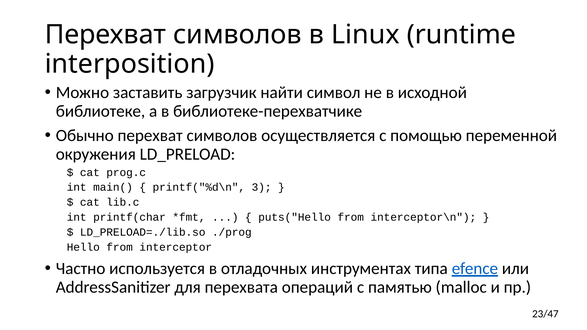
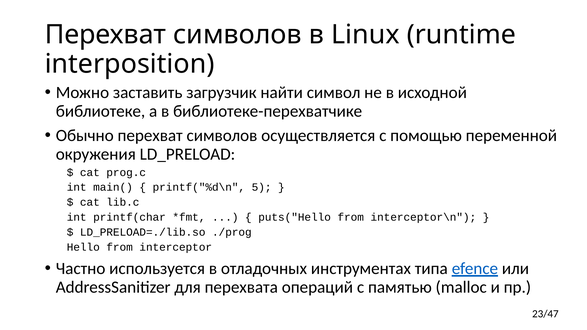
3: 3 -> 5 (262, 187)
